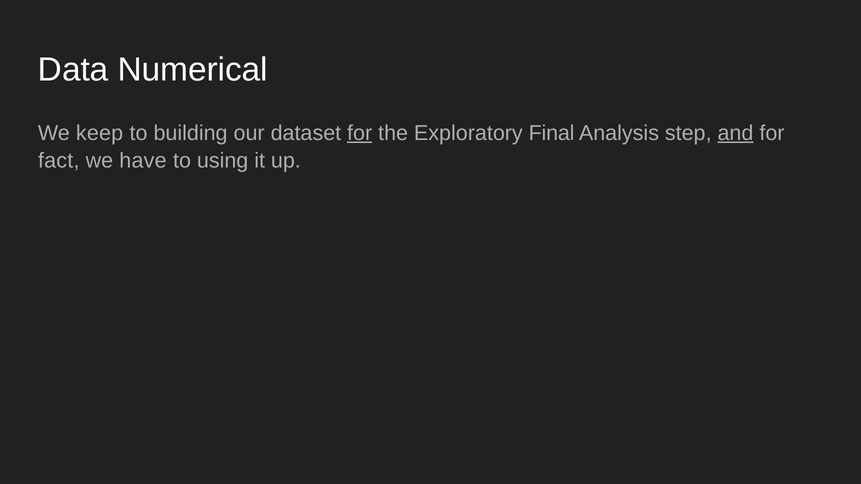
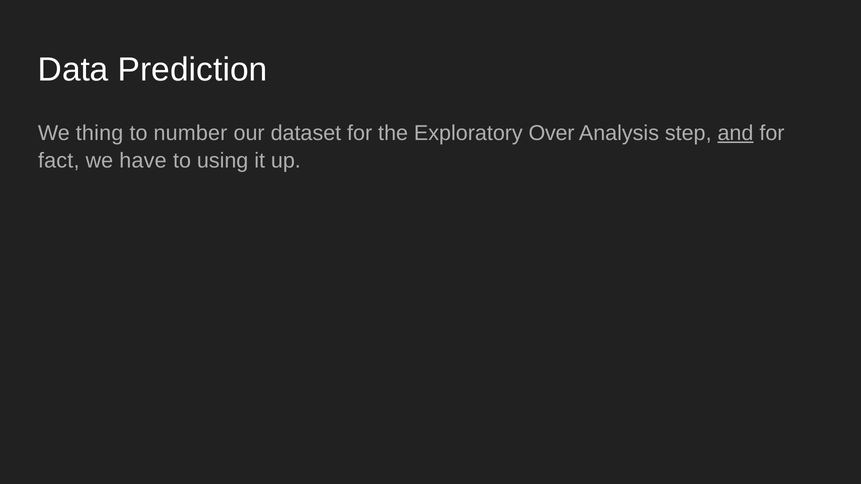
Numerical: Numerical -> Prediction (193, 70)
keep: keep -> thing (100, 133)
building: building -> number (190, 133)
for underline: present -> none (360, 133)
Final: Final -> Over (552, 133)
